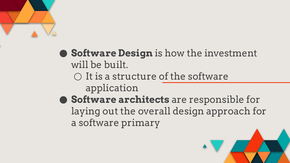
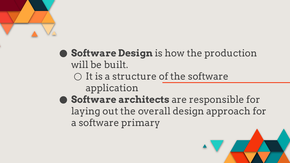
investment: investment -> production (231, 53)
